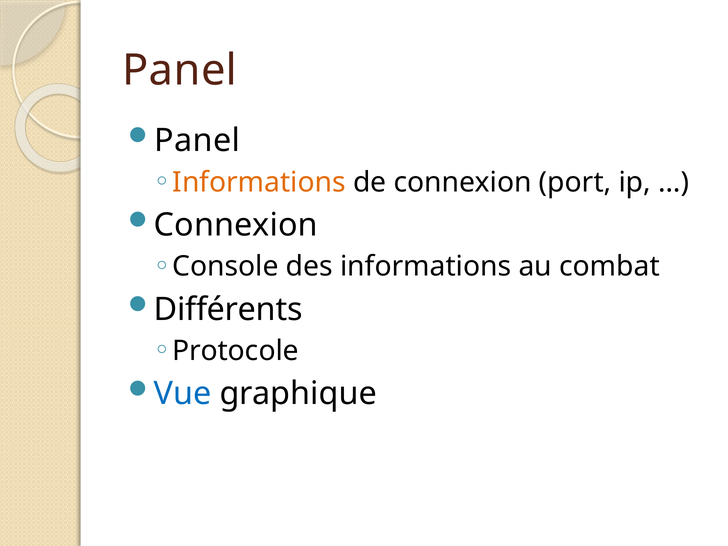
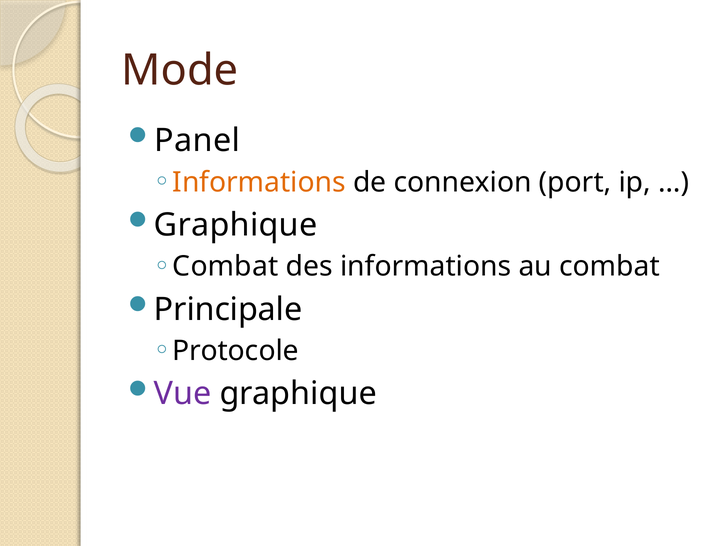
Panel: Panel -> Mode (180, 70)
Connexion: Connexion -> Graphique (236, 225)
Console: Console -> Combat (225, 267)
Différents: Différents -> Principale (228, 309)
Vue colour: blue -> purple (183, 394)
